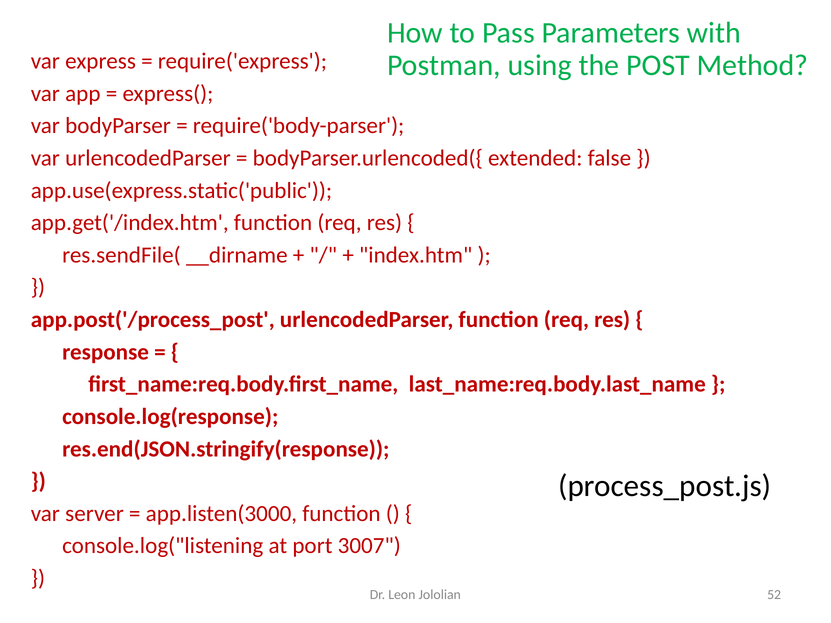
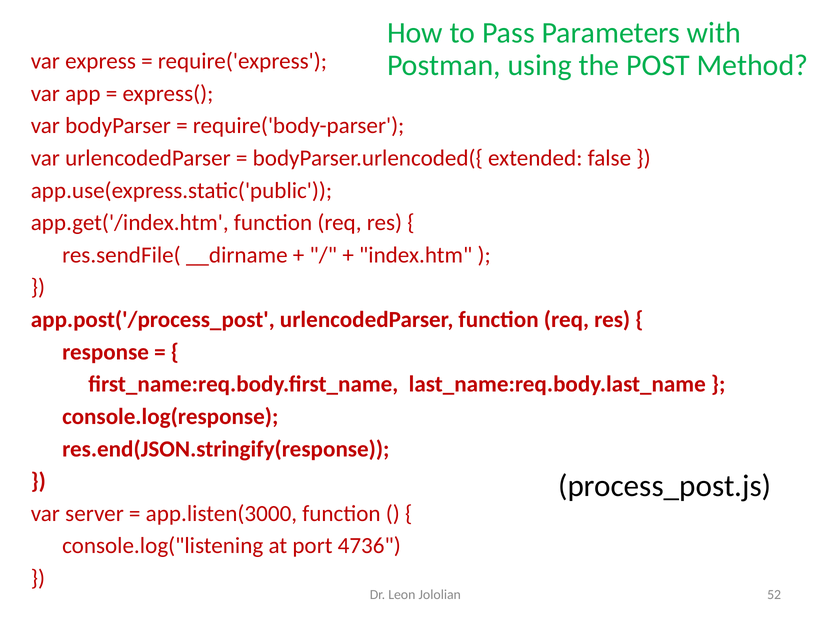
3007: 3007 -> 4736 (369, 546)
